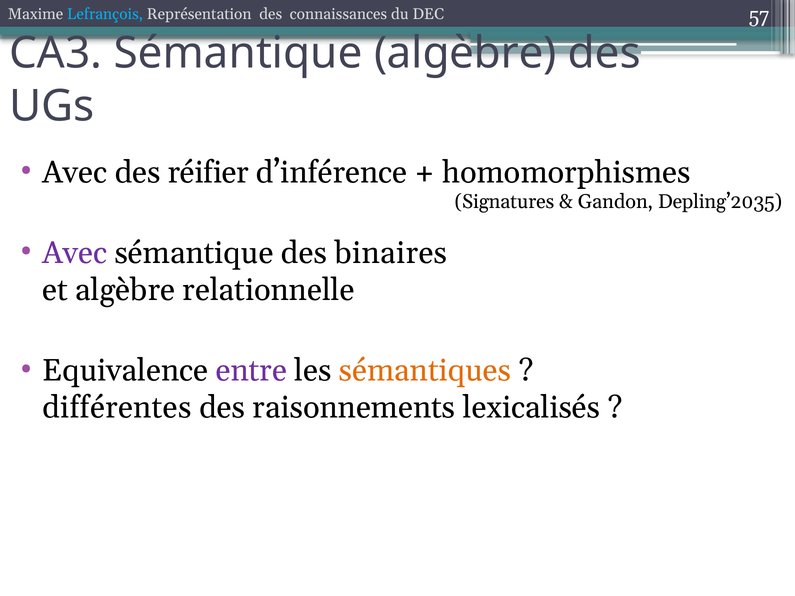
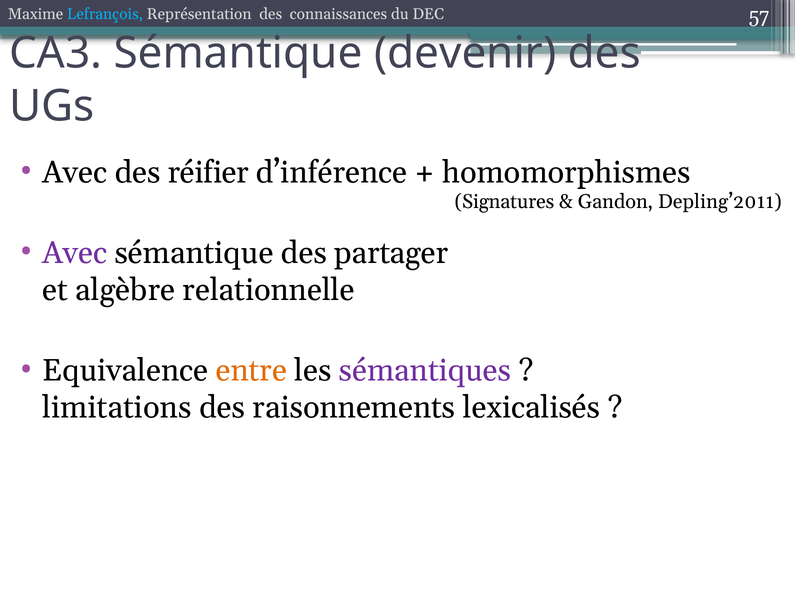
Sémantique algèbre: algèbre -> devenir (465, 53)
Depling’2035: Depling’2035 -> Depling’2011 (720, 202)
binaires: binaires -> partager (391, 253)
entre colour: purple -> orange (251, 371)
sémantiques colour: orange -> purple (425, 371)
différentes: différentes -> limitations (117, 408)
